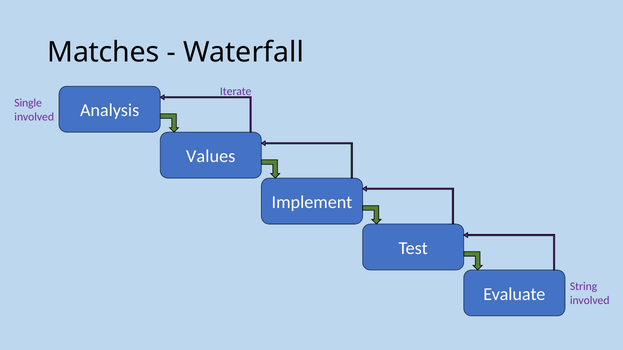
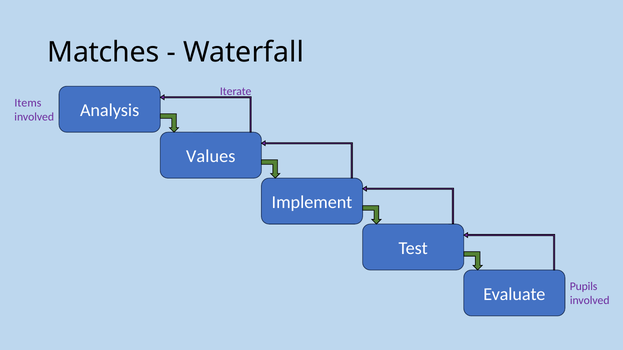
Single: Single -> Items (28, 103)
String: String -> Pupils (584, 287)
